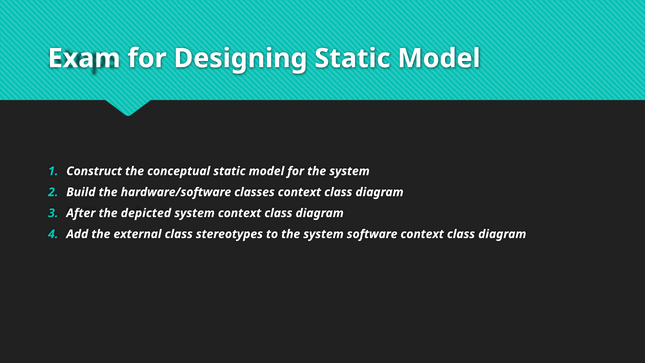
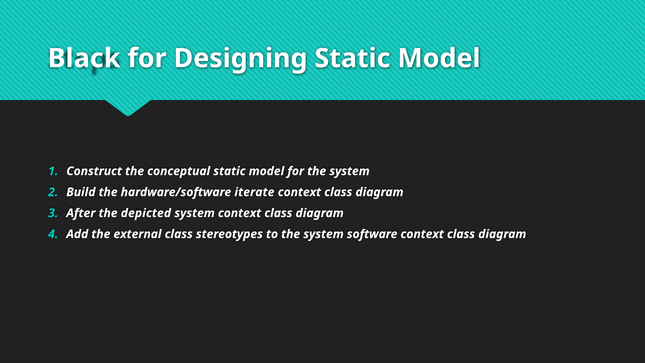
Exam: Exam -> Black (84, 58)
classes: classes -> iterate (254, 192)
